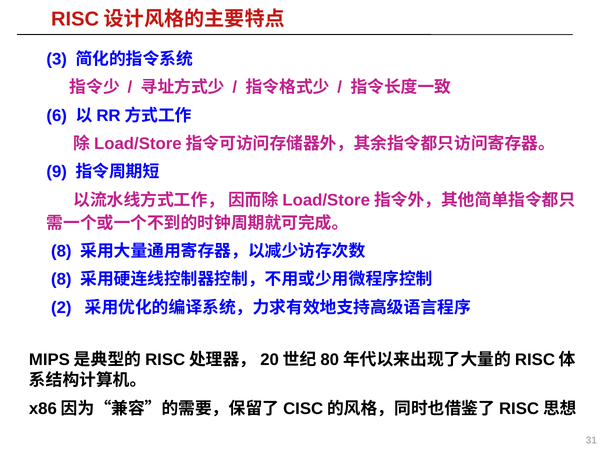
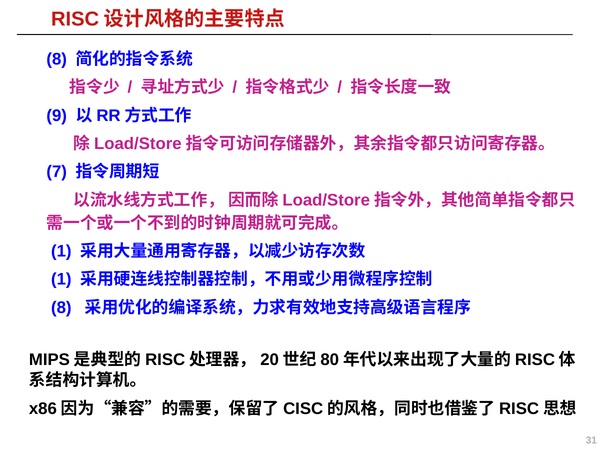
3: 3 -> 8 (57, 59)
6: 6 -> 9 (57, 116)
9: 9 -> 7 (57, 172)
8: 8 -> 1 (61, 251)
8: 8 -> 1 (61, 280)
2: 2 -> 8 (61, 308)
